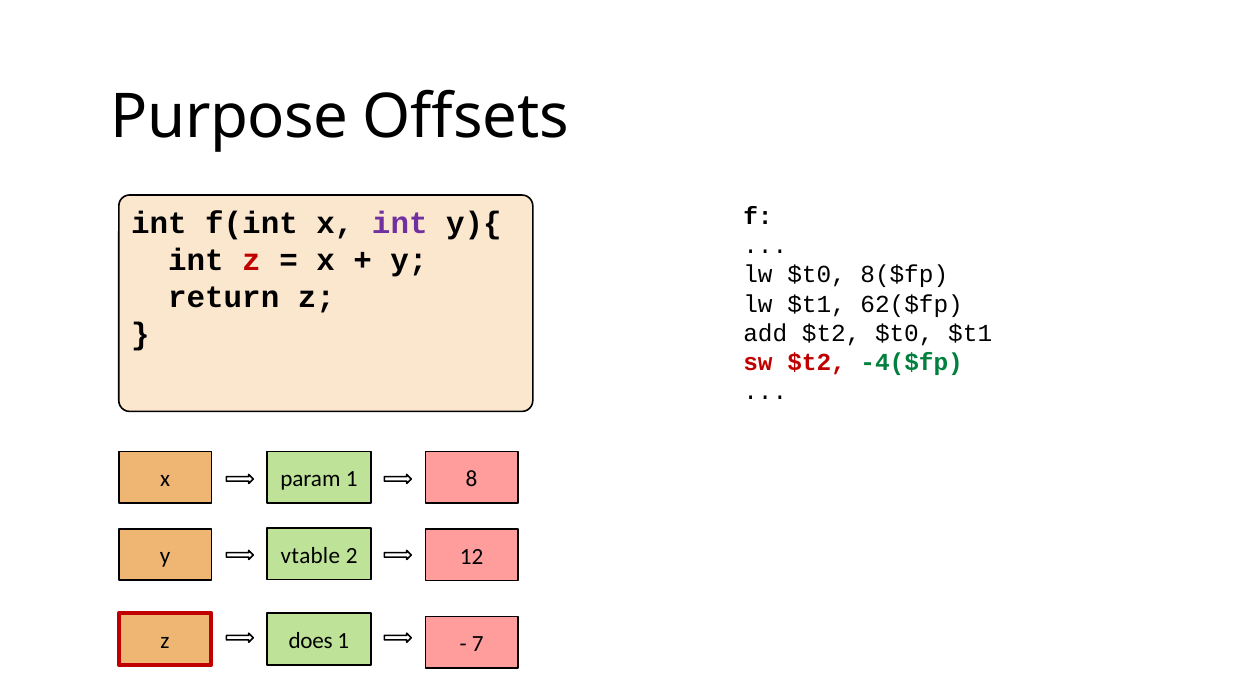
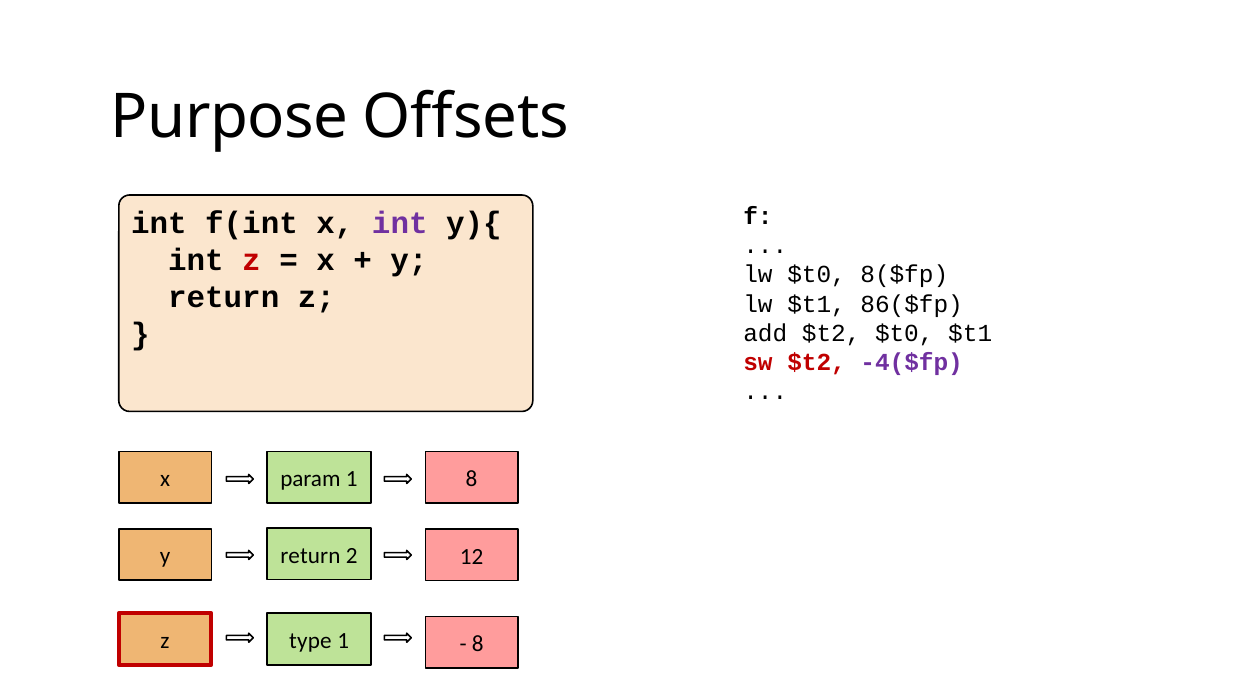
62($fp: 62($fp -> 86($fp (912, 304)
-4($fp colour: green -> purple (912, 362)
vtable: vtable -> return (310, 555)
does: does -> type (310, 640)
7: 7 -> 8 (478, 644)
